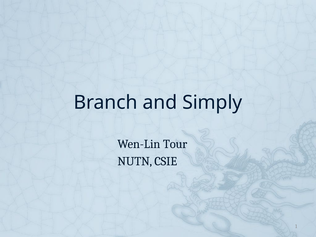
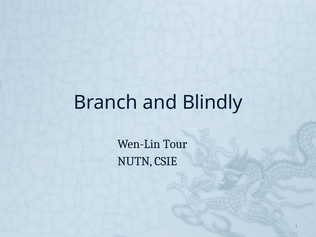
Simply: Simply -> Blindly (212, 103)
